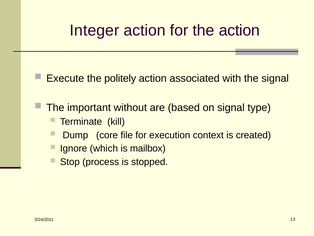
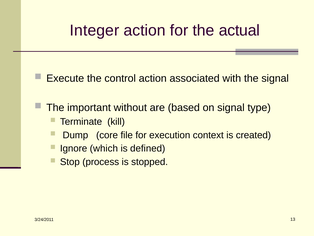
the action: action -> actual (239, 30)
politely: politely -> control (120, 78)
mailbox: mailbox -> defined (148, 148)
